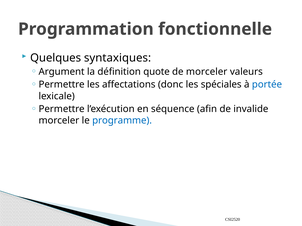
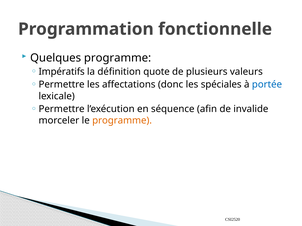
Quelques syntaxiques: syntaxiques -> programme (118, 58)
Argument: Argument -> Impératifs (62, 72)
de morceler: morceler -> plusieurs (207, 72)
programme colour: blue -> orange (122, 121)
